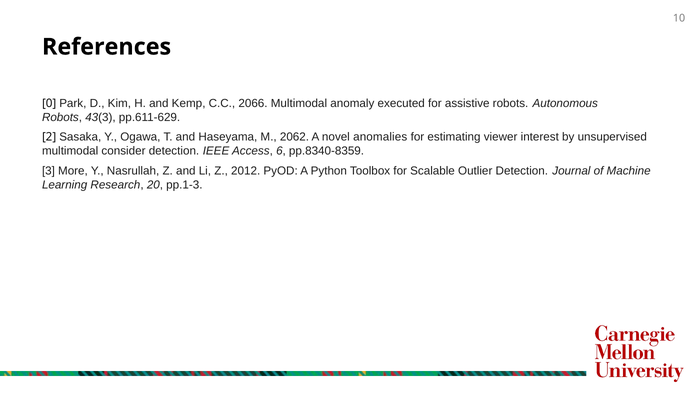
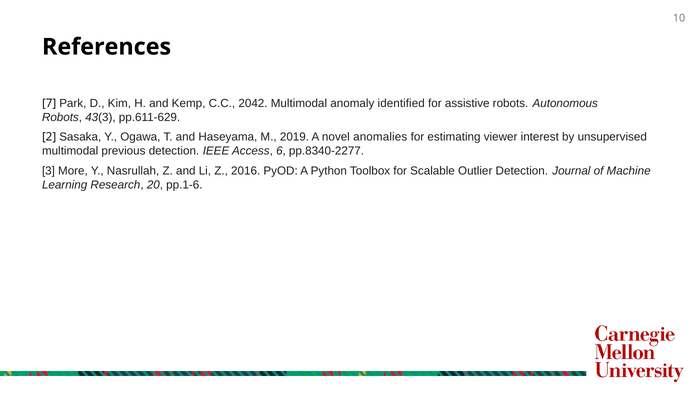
0: 0 -> 7 (49, 103)
2066: 2066 -> 2042 (253, 103)
executed: executed -> identified (401, 103)
2062: 2062 -> 2019 (294, 137)
consider: consider -> previous (124, 151)
pp.8340-8359: pp.8340-8359 -> pp.8340-2277 (327, 151)
2012: 2012 -> 2016 (246, 171)
pp.1-3: pp.1-3 -> pp.1-6 (184, 185)
